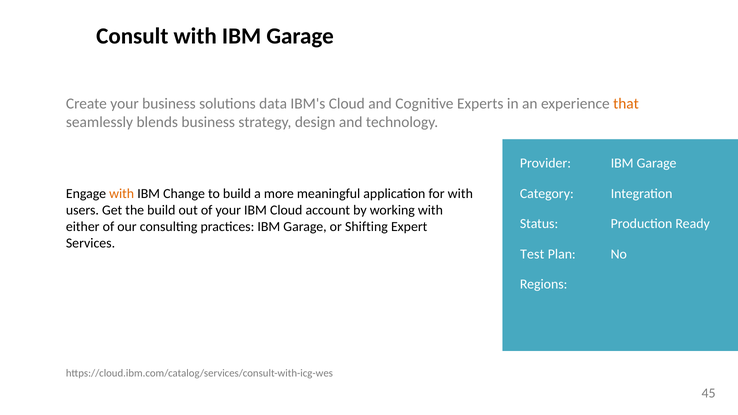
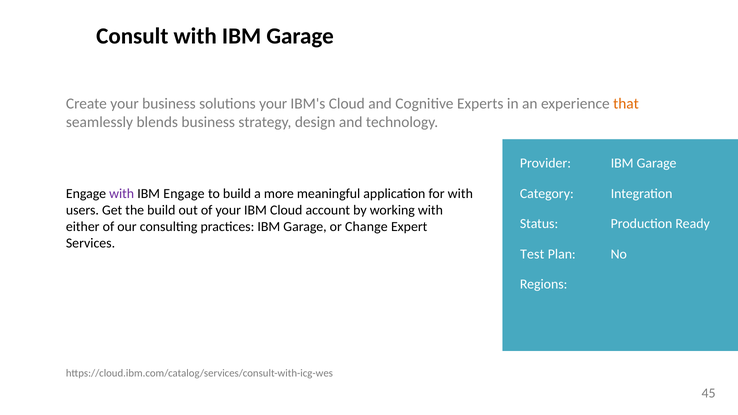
solutions data: data -> your (273, 104)
with colour: orange -> purple (122, 194)
IBM Change: Change -> Engage (184, 194)
Shifting: Shifting -> Change (366, 227)
